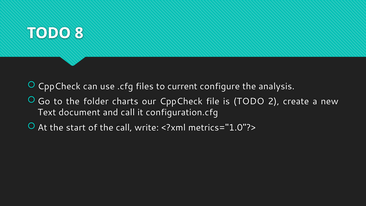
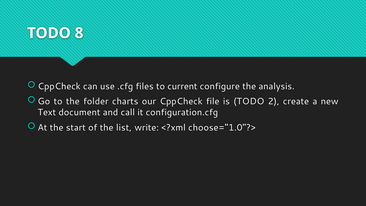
the call: call -> list (124, 127)
metrics="1.0"?>: metrics="1.0"?> -> choose="1.0"?> (222, 127)
